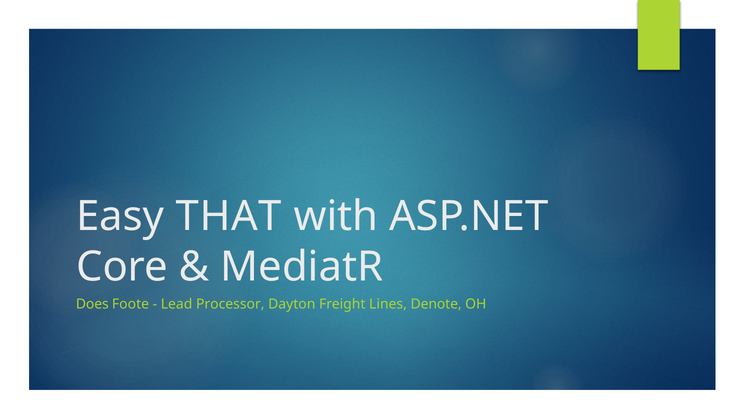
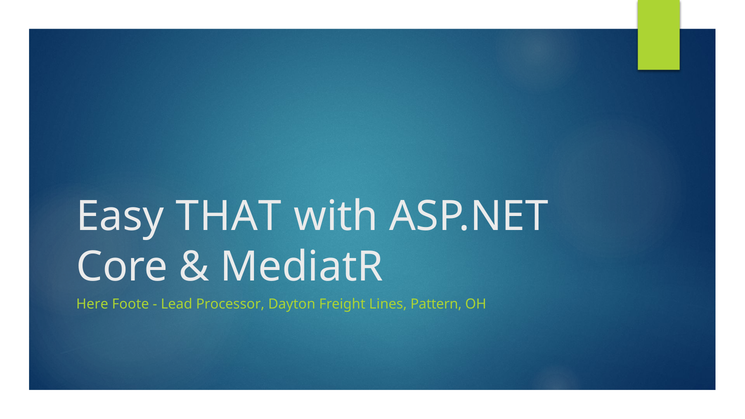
Does: Does -> Here (92, 304)
Denote: Denote -> Pattern (436, 304)
